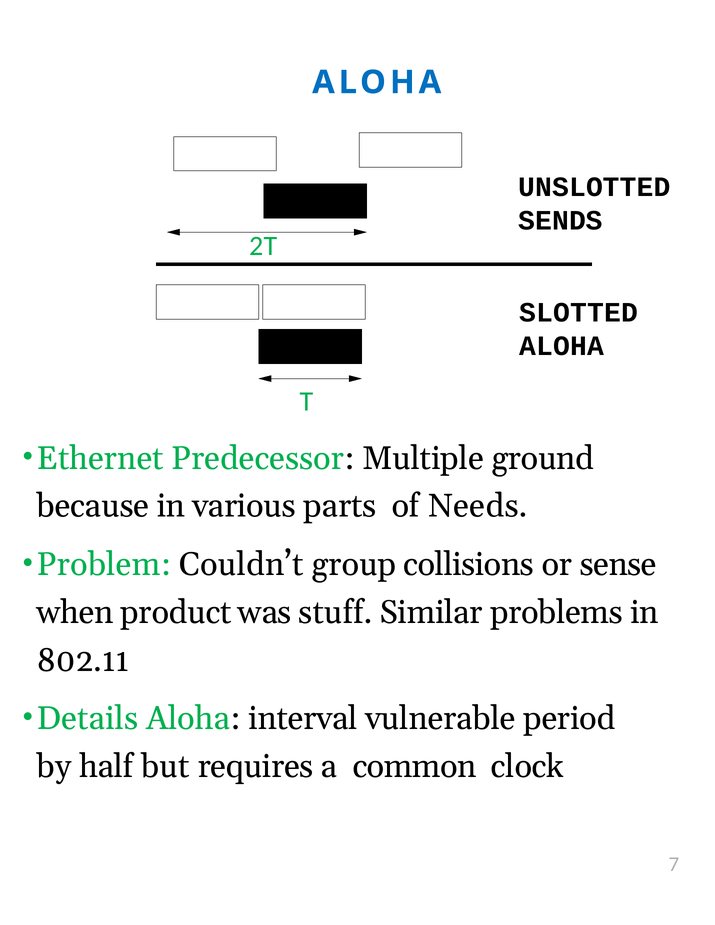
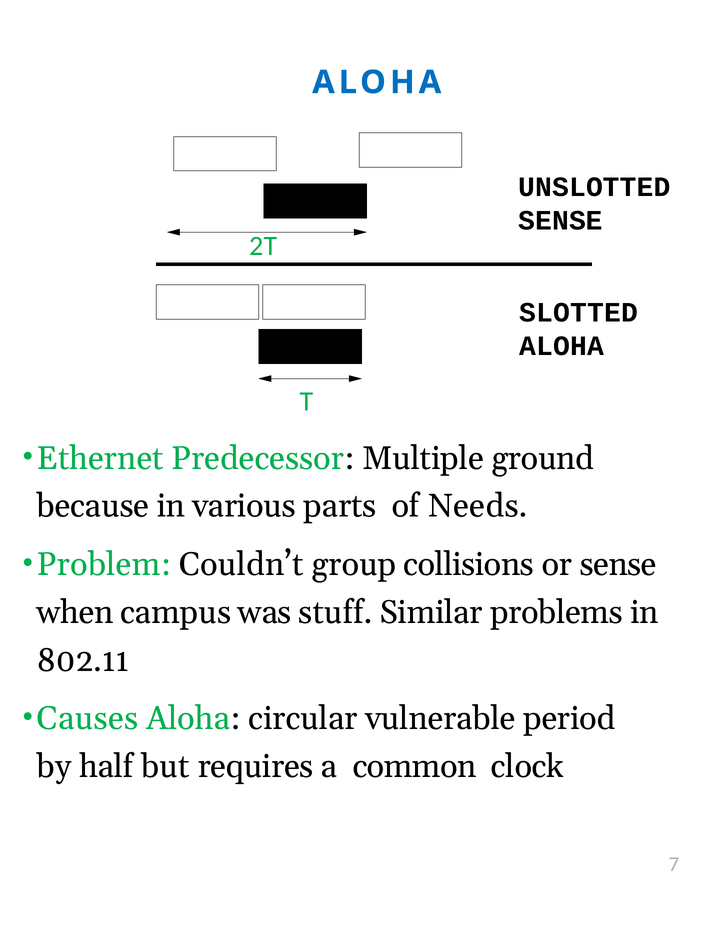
SENDS: SENDS -> SENSE (561, 221)
product: product -> campus (176, 613)
Details: Details -> Causes (88, 719)
interval: interval -> circular (303, 719)
